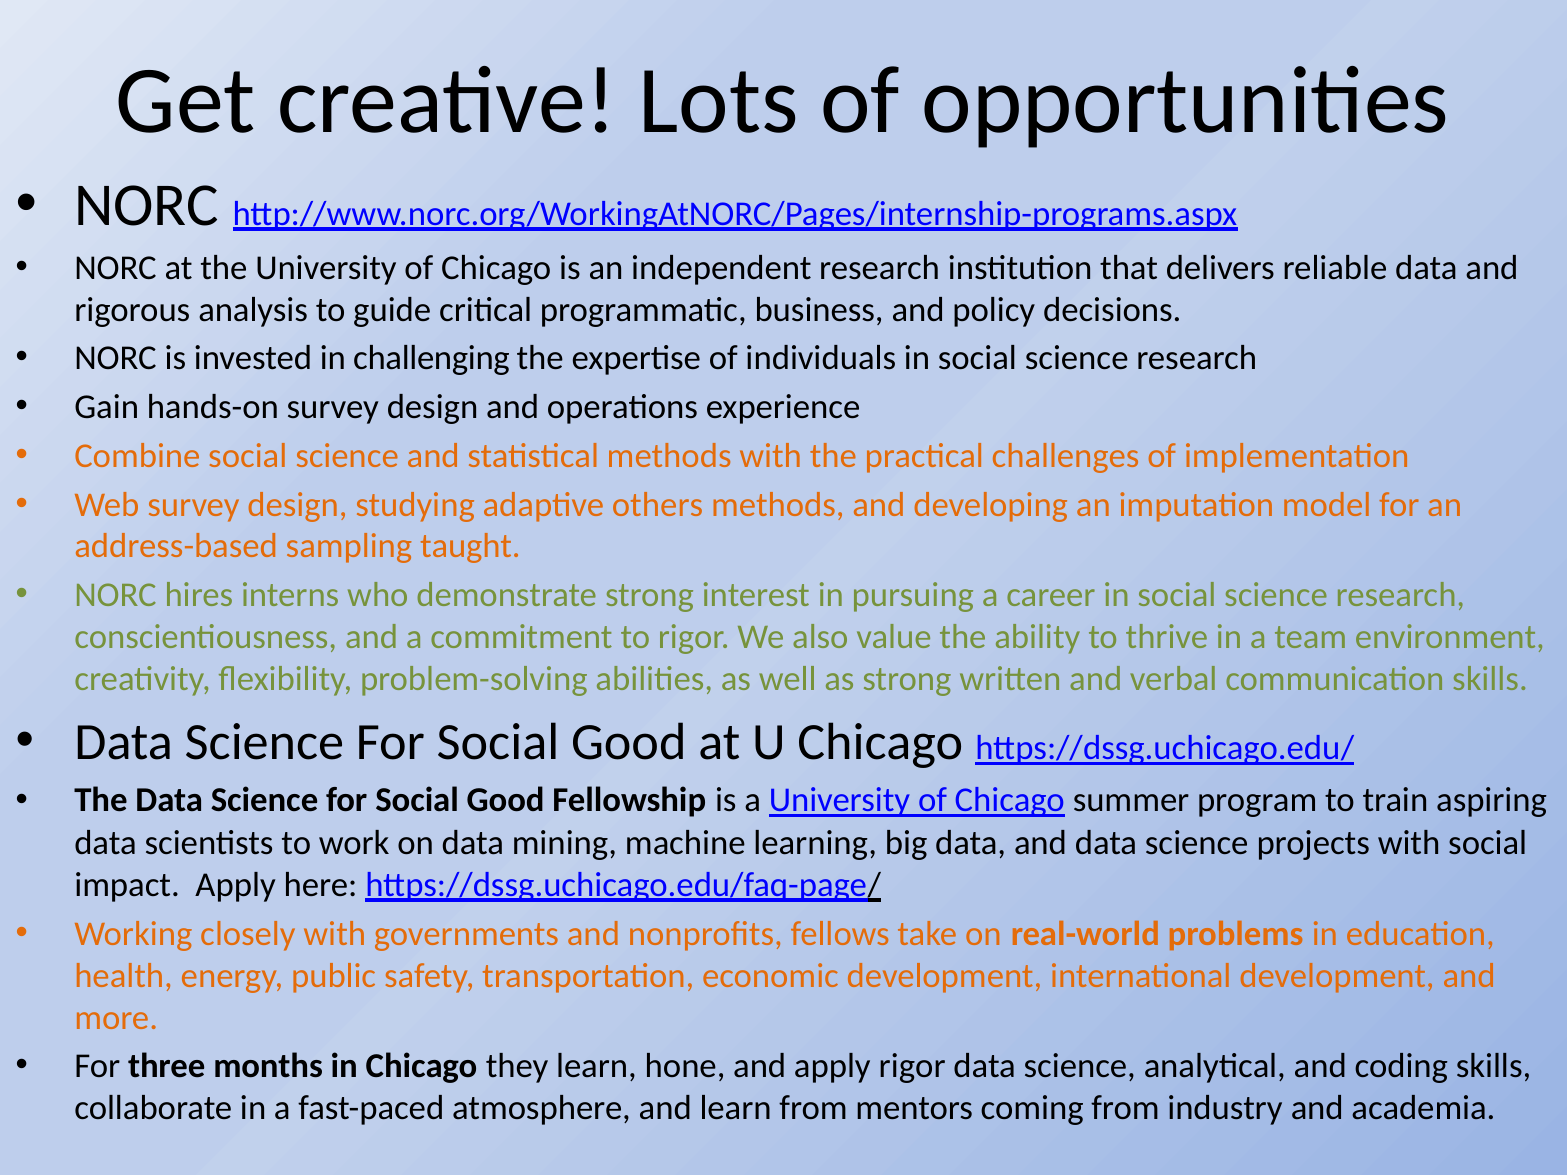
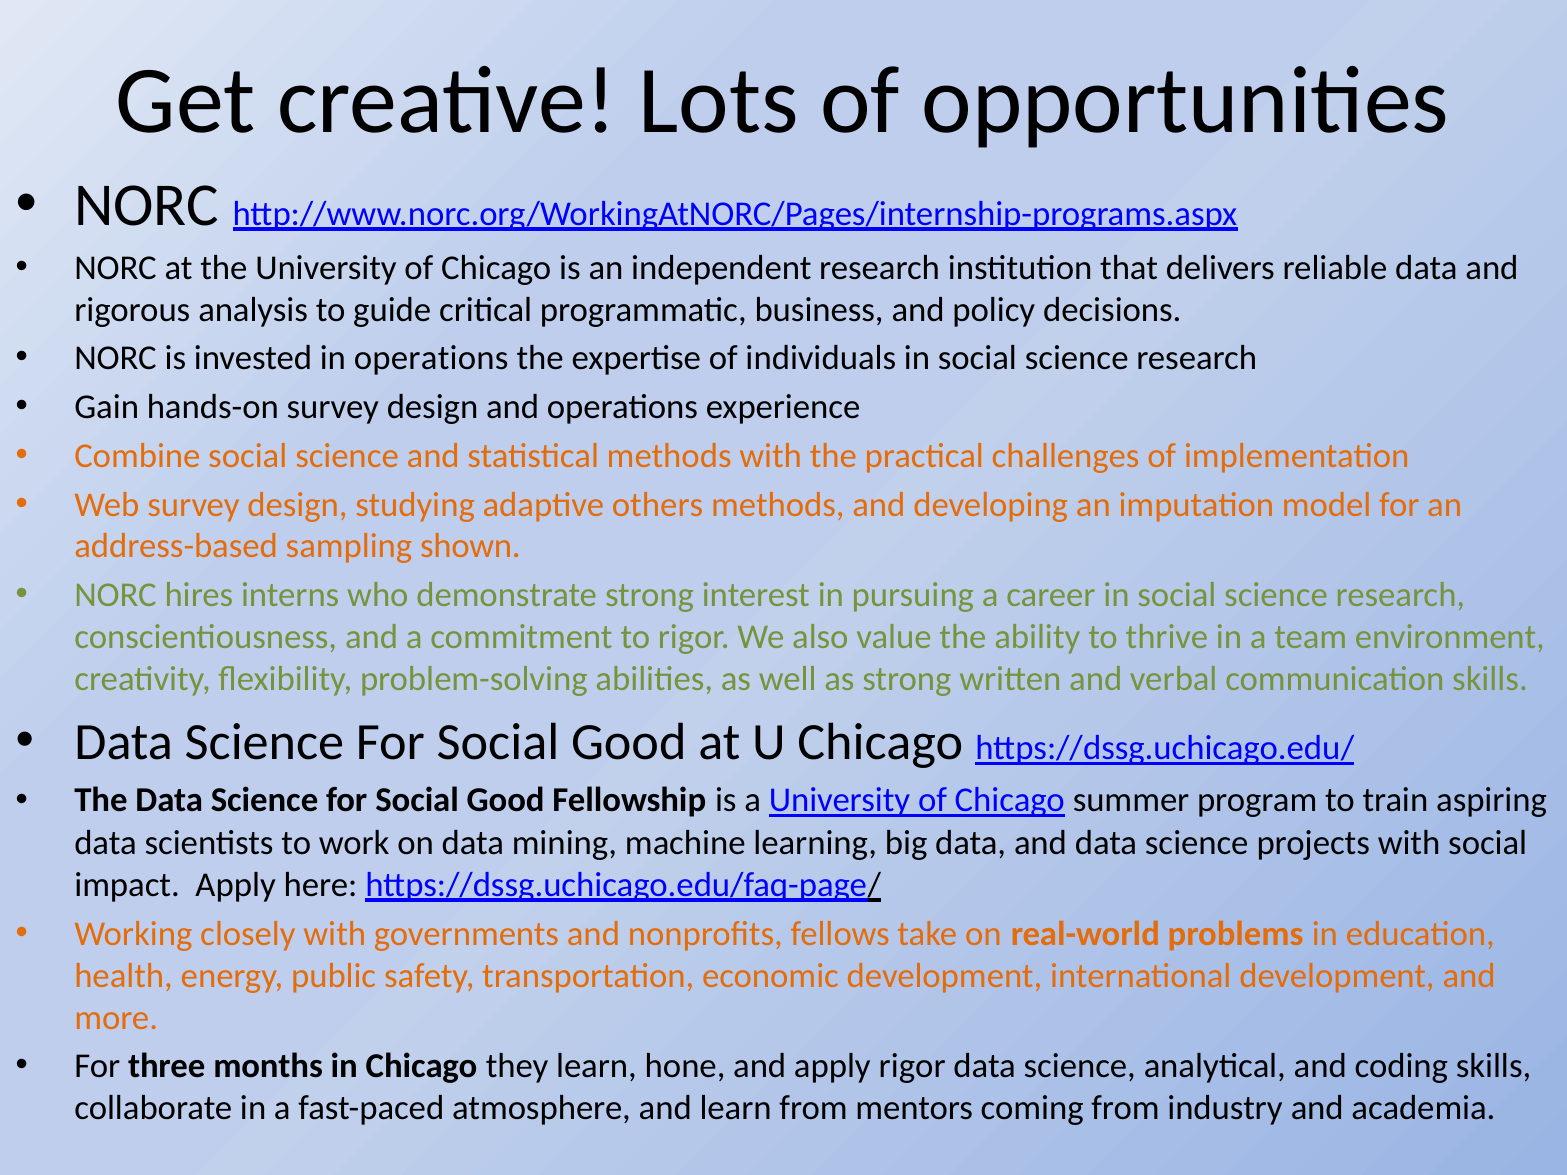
in challenging: challenging -> operations (431, 358)
taught: taught -> shown (470, 546)
